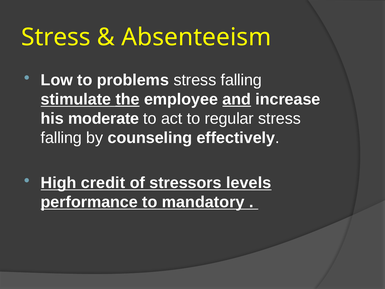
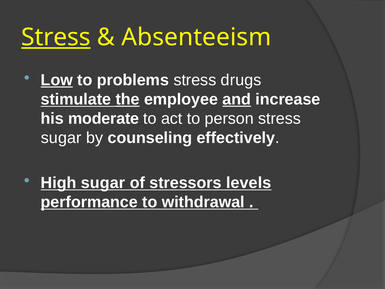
Stress underline: none -> present (56, 37)
Low underline: none -> present (57, 80)
falling: falling -> drugs (241, 80)
regular: regular -> person (229, 119)
falling: falling -> sugar (61, 138)
High credit: credit -> sugar (103, 183)
mandatory: mandatory -> withdrawal (203, 202)
